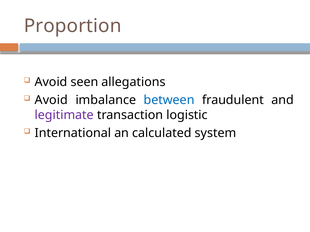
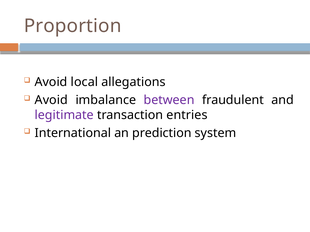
seen: seen -> local (84, 82)
between colour: blue -> purple (169, 100)
logistic: logistic -> entries (187, 115)
calculated: calculated -> prediction (162, 133)
